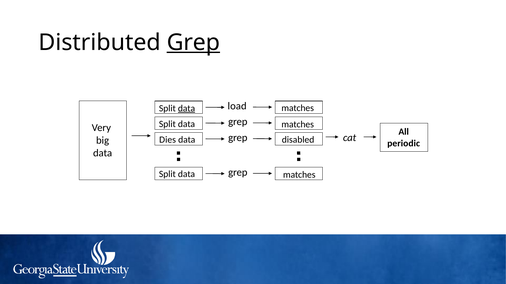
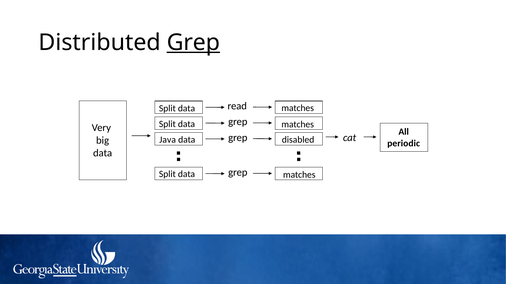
load: load -> read (237, 106)
data underline: present -> none (186, 109)
Dies: Dies -> Java (168, 140)
